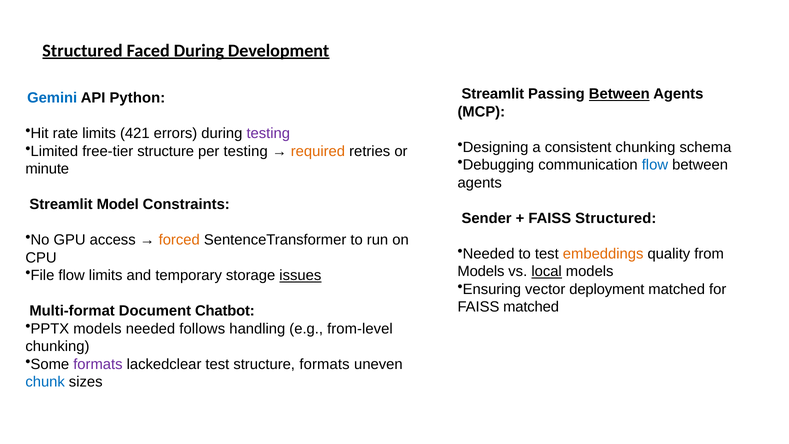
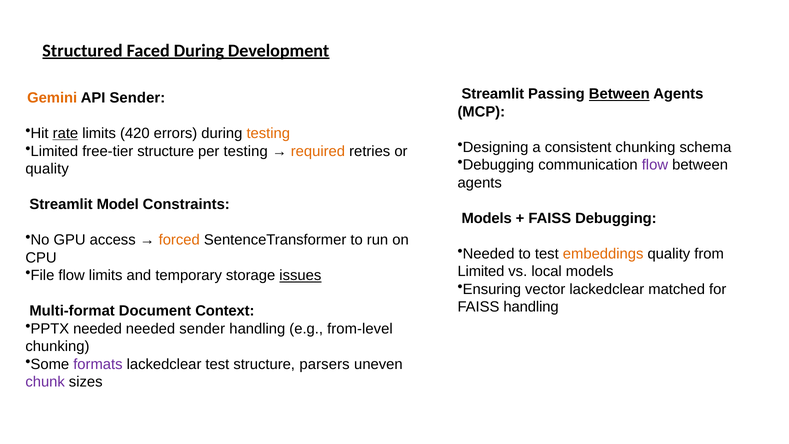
Gemini colour: blue -> orange (52, 98)
API Python: Python -> Sender (137, 98)
rate underline: none -> present (65, 133)
421: 421 -> 420 (135, 133)
testing colour: purple -> orange (268, 133)
flow colour: blue -> purple (655, 165)
minute: minute -> quality (47, 169)
Sender: Sender -> Models (487, 218)
FAISS Structured: Structured -> Debugging (616, 218)
Models: Models -> Limited (481, 271)
local underline: present -> none (547, 271)
vector deployment: deployment -> lackedclear (607, 289)
FAISS matched: matched -> handling (531, 307)
Chatbot: Chatbot -> Context (225, 311)
PPTX models: models -> needed (98, 329)
needed follows: follows -> sender (202, 329)
structure formats: formats -> parsers (325, 364)
chunk colour: blue -> purple (45, 382)
